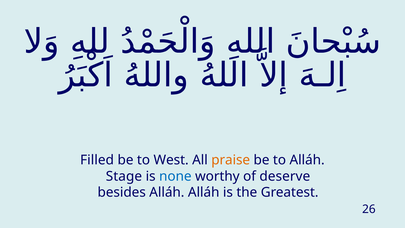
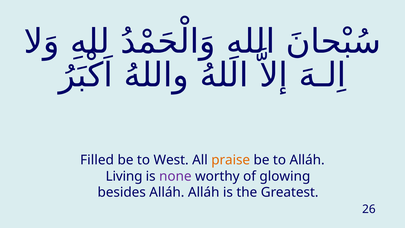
Stage: Stage -> Living (124, 176)
none colour: blue -> purple (175, 176)
deserve: deserve -> glowing (285, 176)
